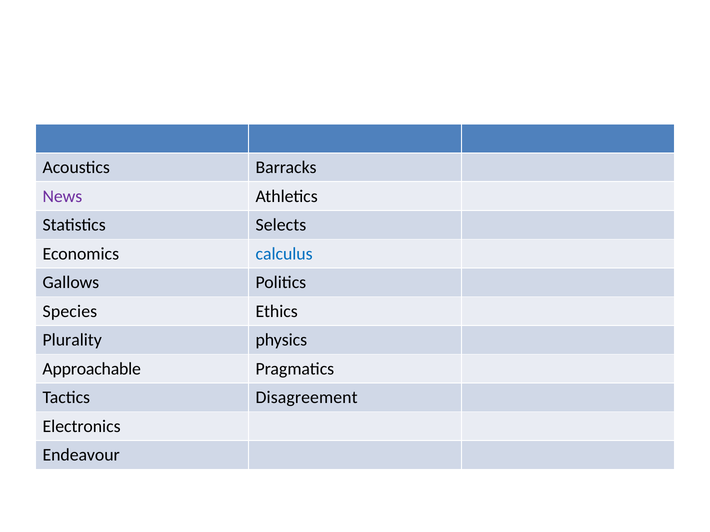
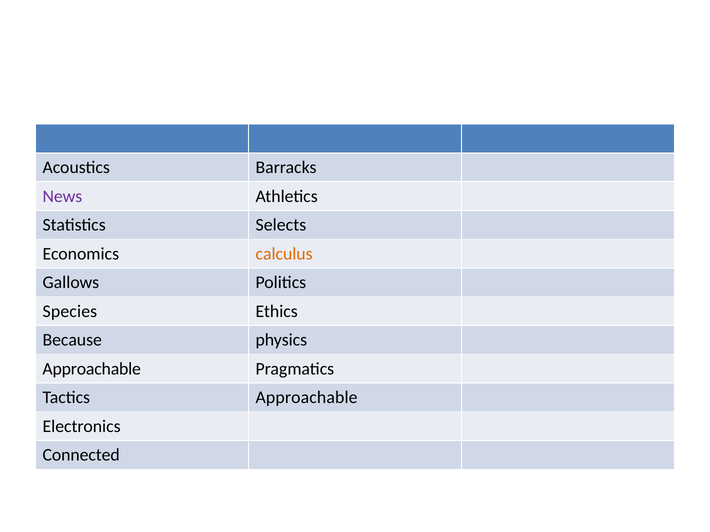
calculus colour: blue -> orange (284, 254)
Plurality: Plurality -> Because (72, 340)
Tactics Disagreement: Disagreement -> Approachable (307, 398)
Endeavour: Endeavour -> Connected (81, 456)
